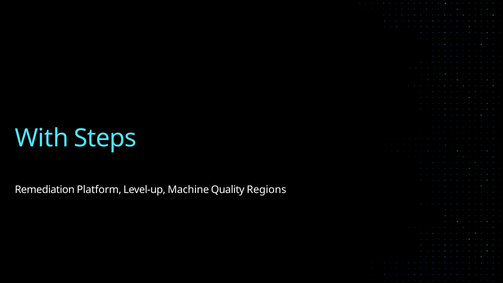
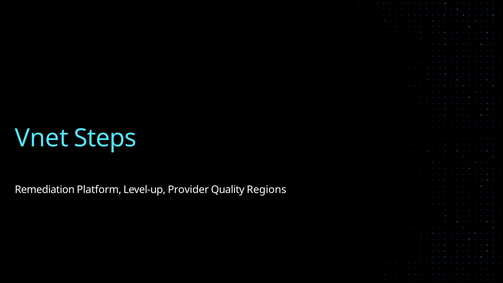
With: With -> Vnet (42, 138)
Machine: Machine -> Provider (188, 190)
